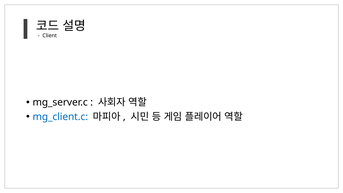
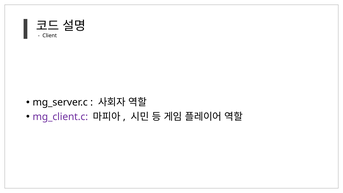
mg_client.c colour: blue -> purple (60, 117)
